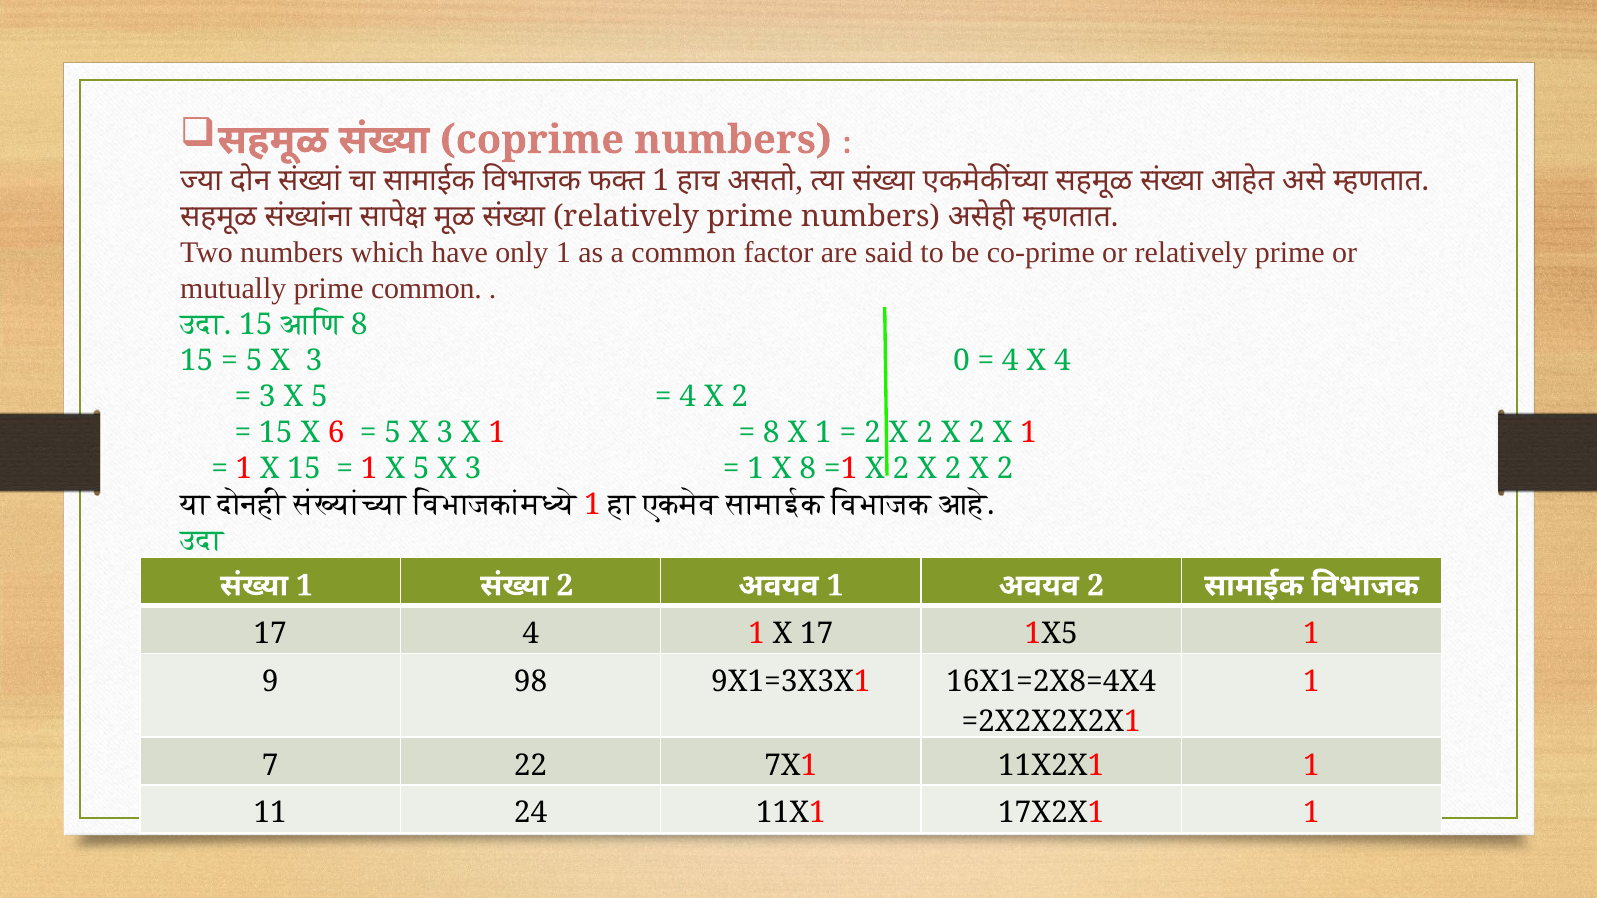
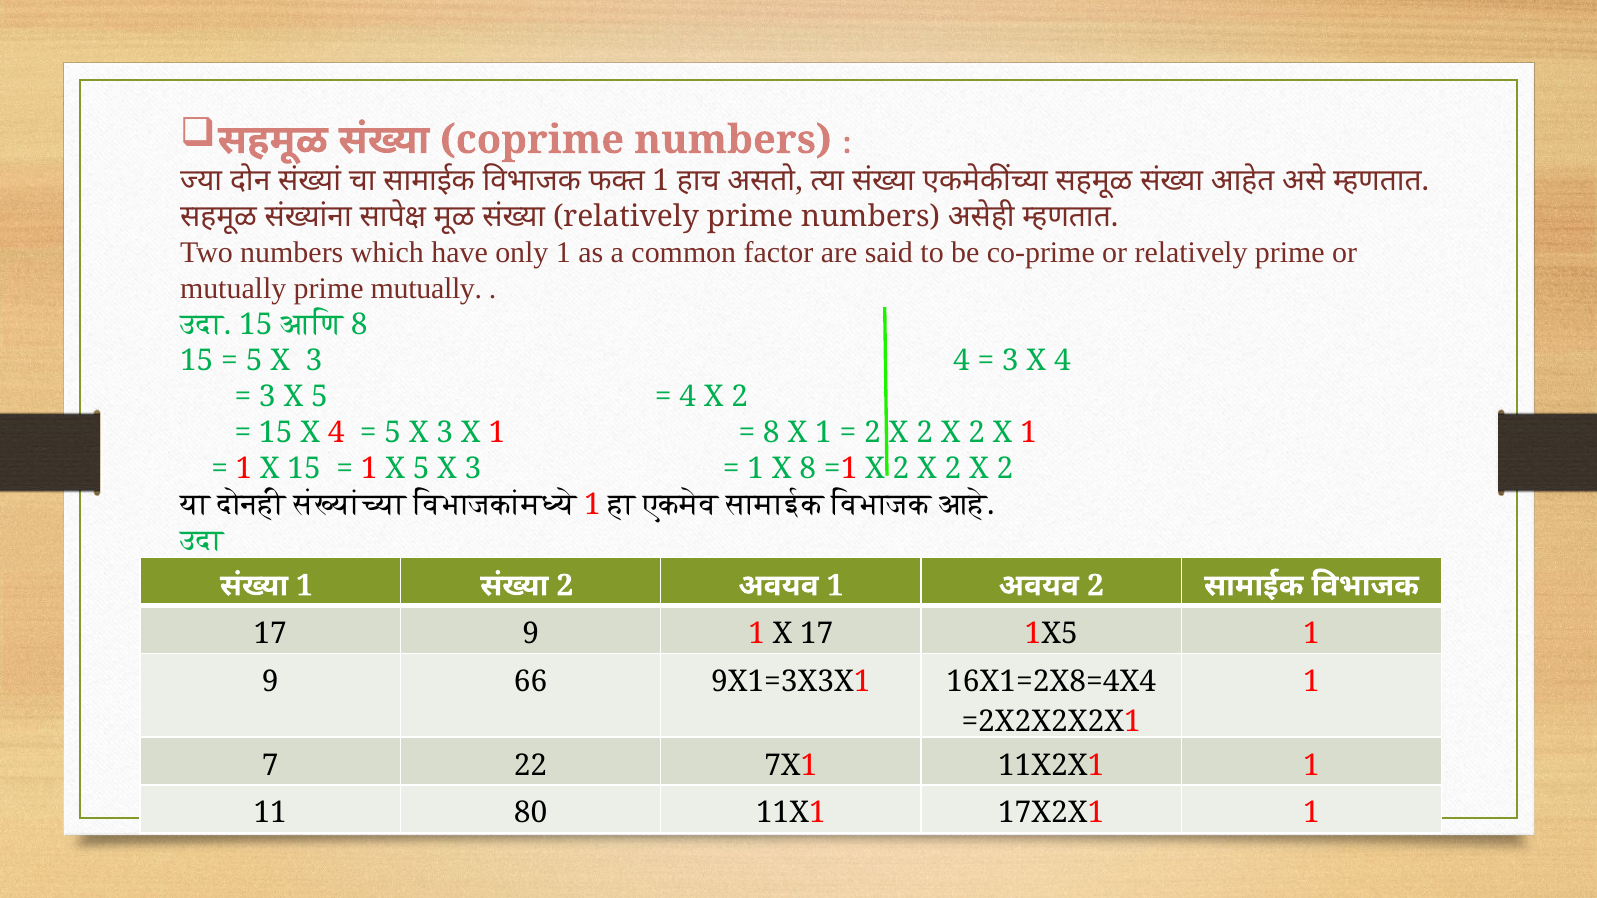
prime common: common -> mutually (426, 289)
3 0: 0 -> 4 (961, 361)
4: 4 -> 3 (1010, 361)
15 X 6: 6 -> 4 (336, 433)
17 4: 4 -> 9 (531, 634)
98: 98 -> 66 (531, 682)
24: 24 -> 80 (531, 813)
